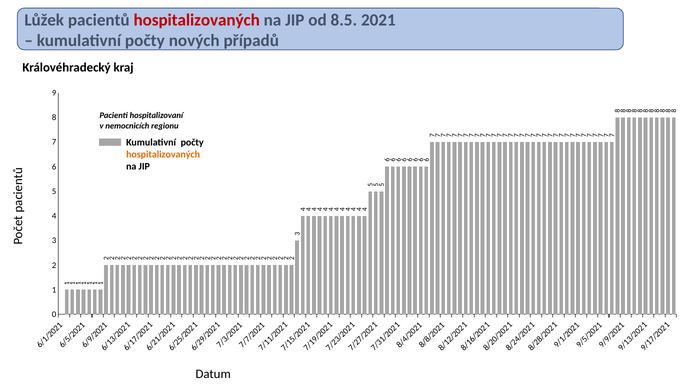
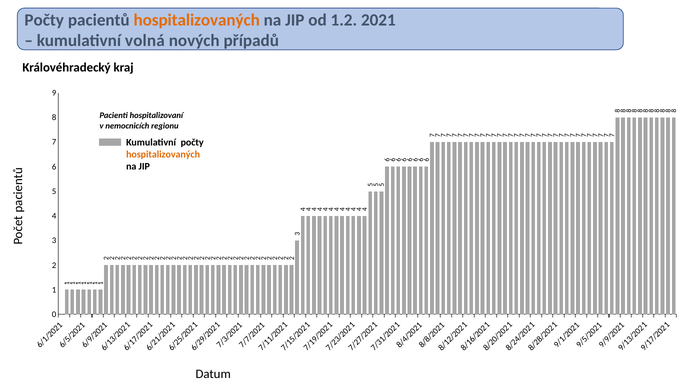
Lůžek: Lůžek -> Počty (44, 20)
hospitalizovaných colour: red -> orange (197, 20)
8.5: 8.5 -> 1.2 (344, 20)
počty: počty -> volná (145, 40)
